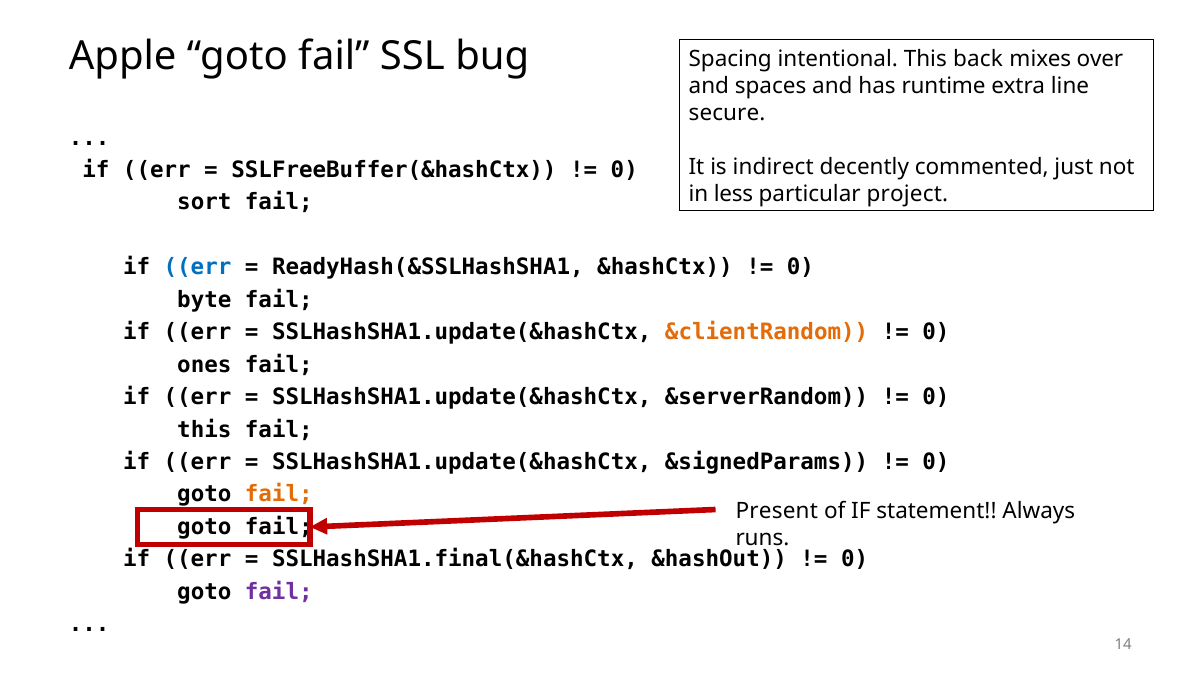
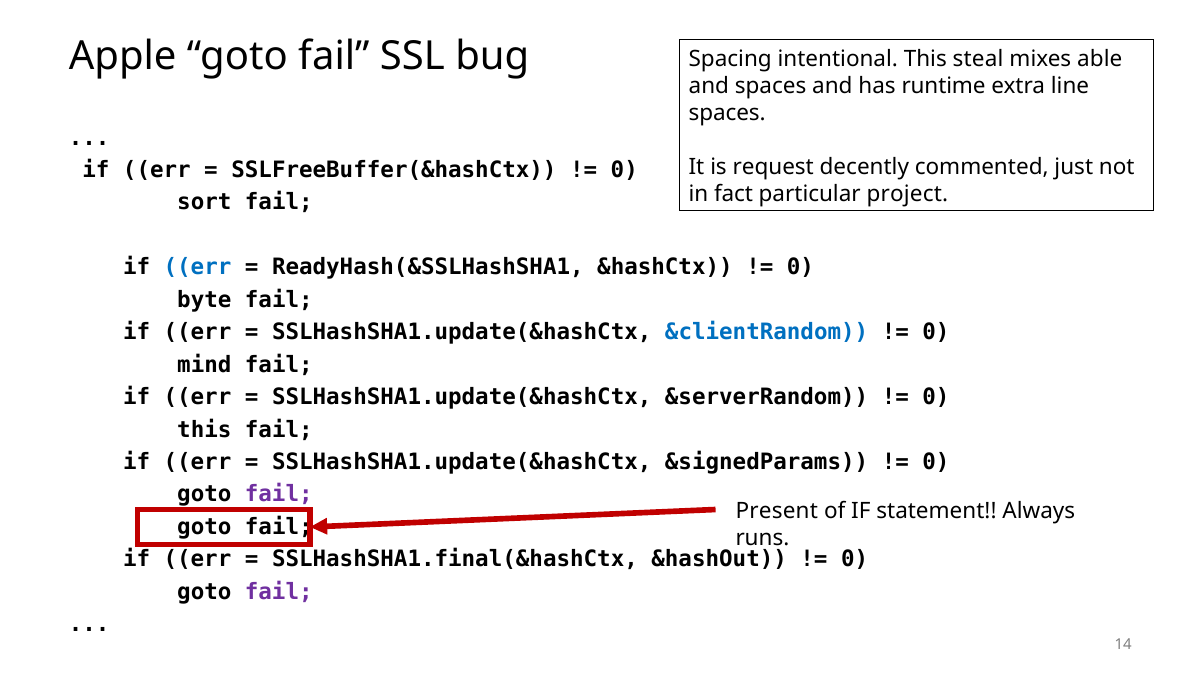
back: back -> steal (978, 59)
over: over -> able (1100, 59)
secure: secure -> spaces (727, 113)
indirect: indirect -> request (773, 167)
less: less -> fact (734, 194)
&clientRandom colour: orange -> blue (767, 332)
ones: ones -> mind (204, 364)
fail colour: orange -> purple (279, 494)
